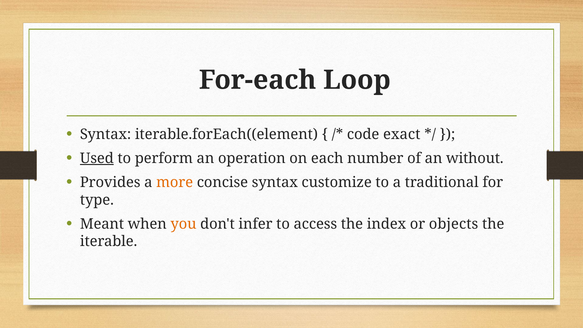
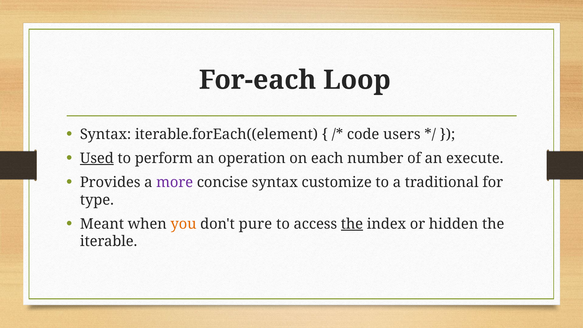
exact: exact -> users (402, 134)
without: without -> execute (475, 158)
more colour: orange -> purple (175, 182)
infer: infer -> pure (255, 224)
the underline: none -> present (352, 224)
objects: objects -> hidden (454, 224)
